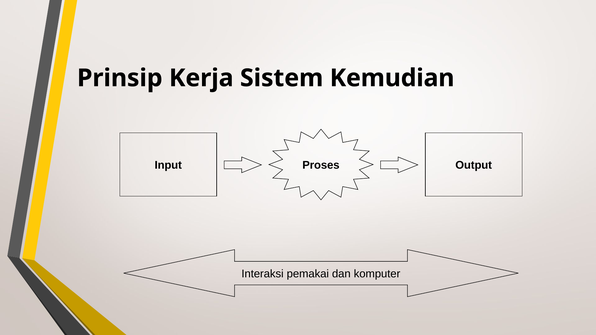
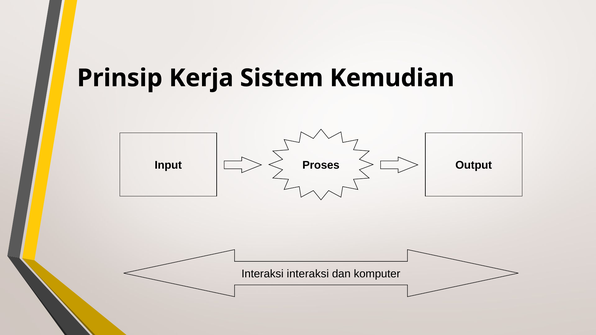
Interaksi pemakai: pemakai -> interaksi (308, 274)
